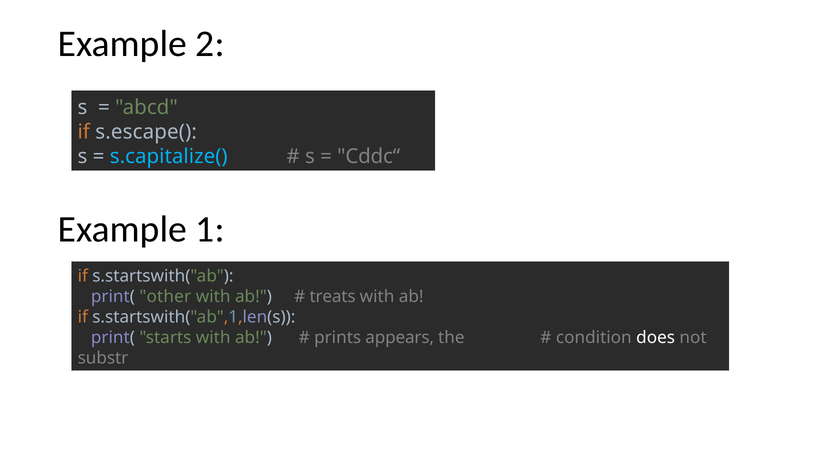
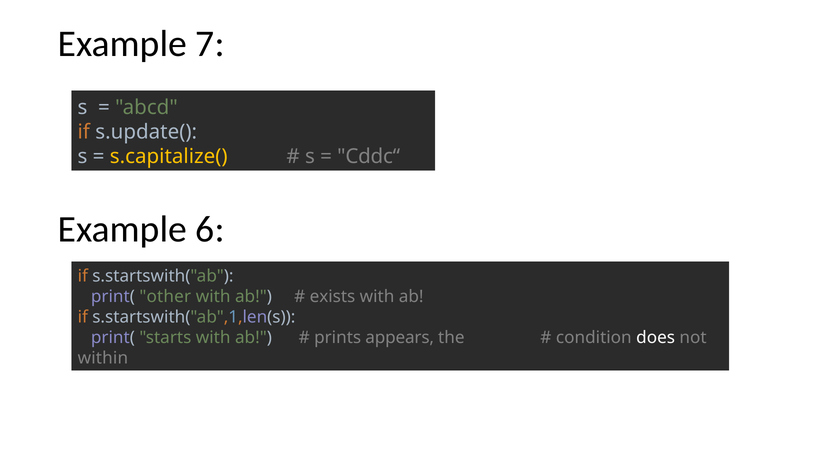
2: 2 -> 7 (210, 44)
s.escape(: s.escape( -> s.update( (146, 132)
s.capitalize( colour: light blue -> yellow (169, 157)
1: 1 -> 6 (210, 230)
treats: treats -> exists (332, 297)
substr: substr -> within (103, 359)
